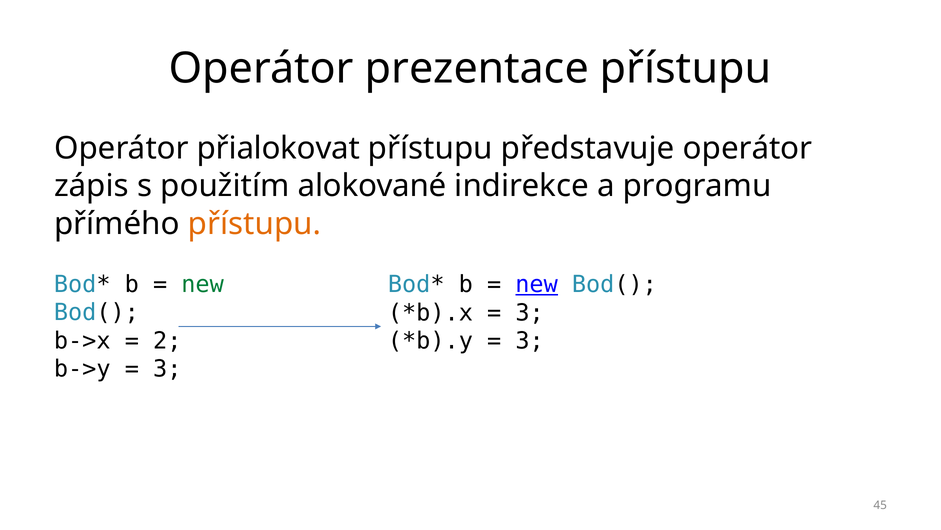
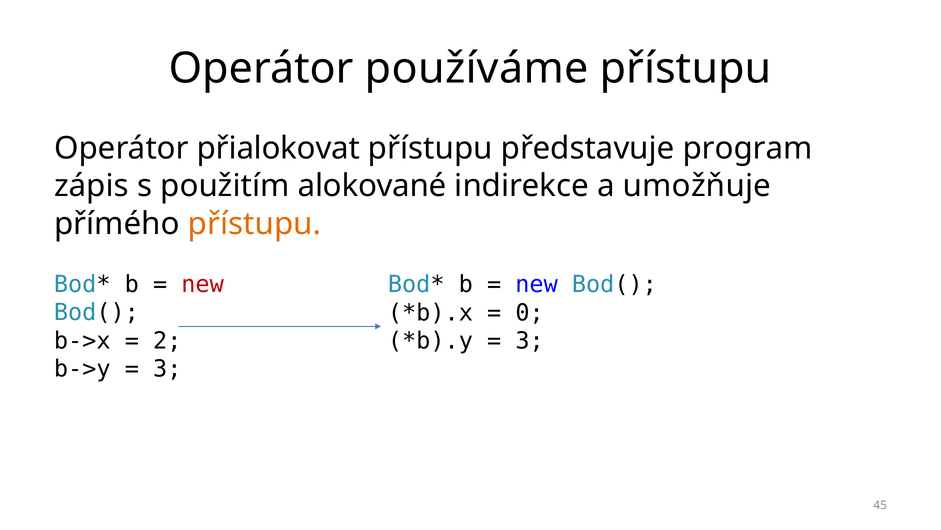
prezentace: prezentace -> používáme (477, 68)
představuje operátor: operátor -> program (748, 148)
programu: programu -> umožňuje (697, 186)
new colour: green -> red (203, 284)
new underline: present -> none (537, 284)
3: 3 -> 0 (530, 312)
